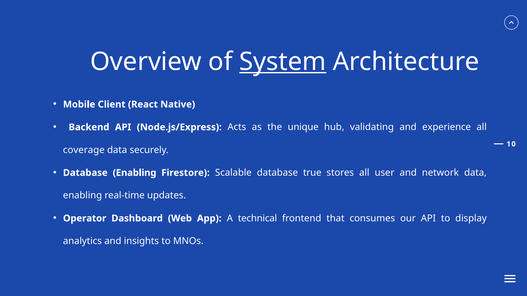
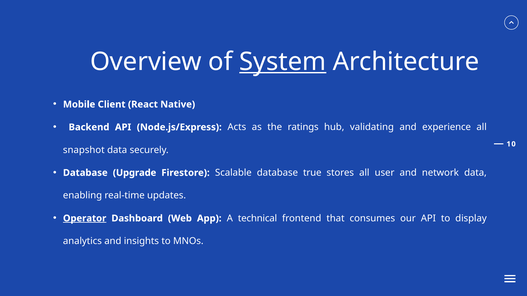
unique: unique -> ratings (303, 127)
coverage: coverage -> snapshot (84, 150)
Database Enabling: Enabling -> Upgrade (135, 173)
Operator underline: none -> present (85, 219)
